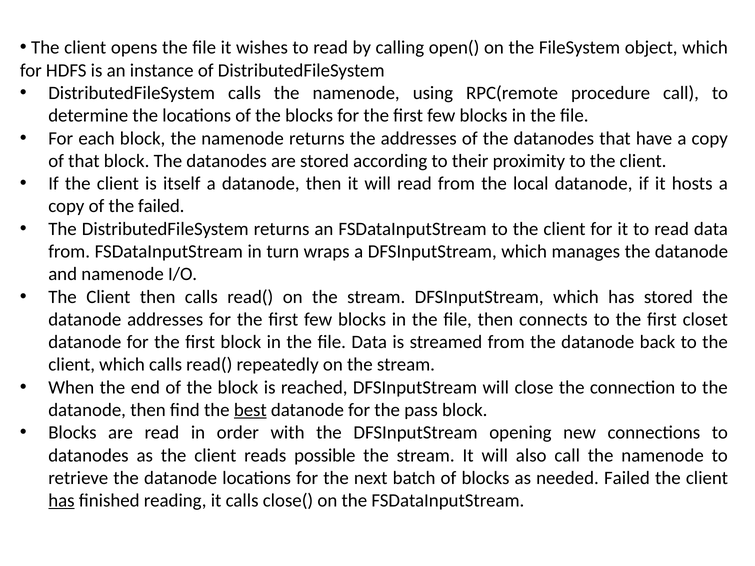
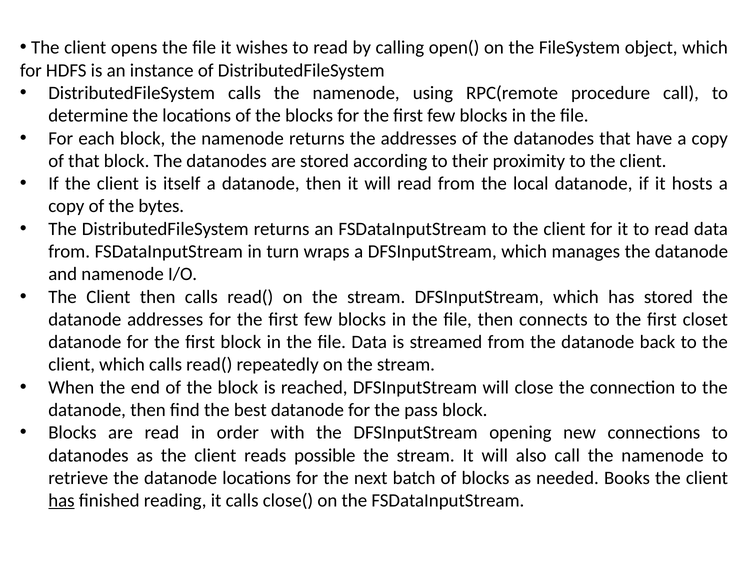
the failed: failed -> bytes (161, 206)
best underline: present -> none (250, 410)
needed Failed: Failed -> Books (627, 478)
